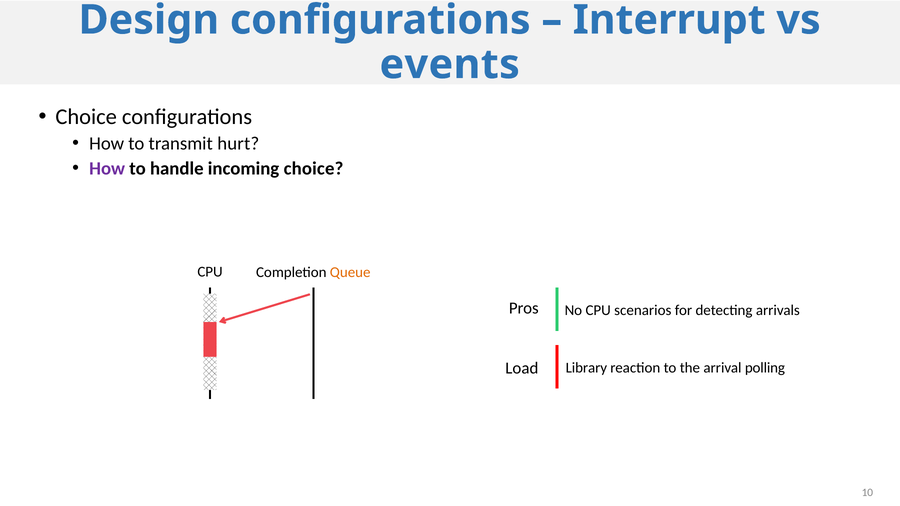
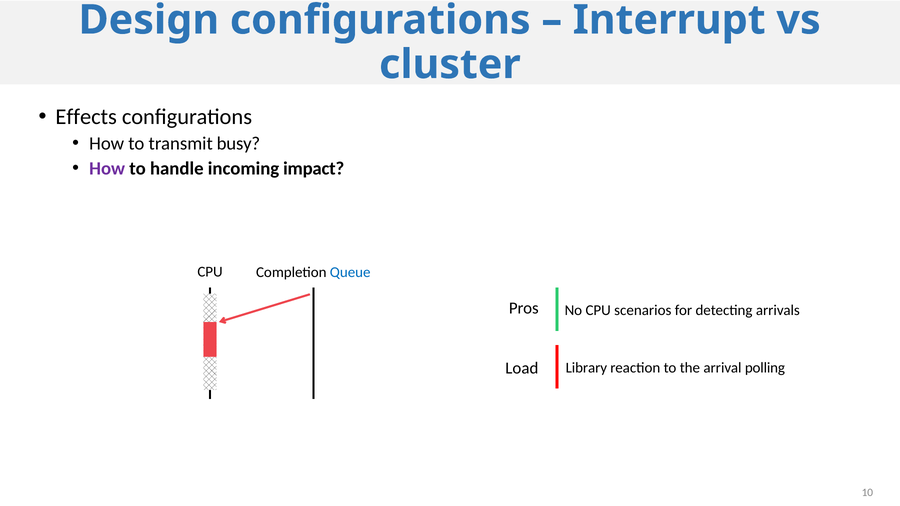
events: events -> cluster (450, 65)
Choice: Choice -> Effects (86, 117)
hurt: hurt -> busy (238, 144)
incoming choice: choice -> impact (314, 169)
Queue colour: orange -> blue (350, 272)
